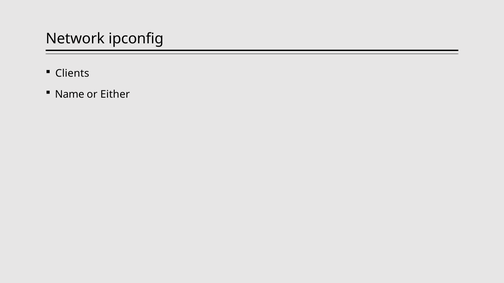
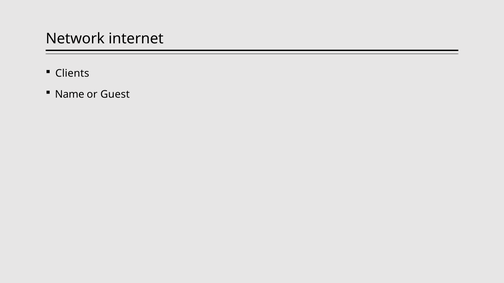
ipconfig: ipconfig -> internet (136, 39)
Either: Either -> Guest (115, 94)
